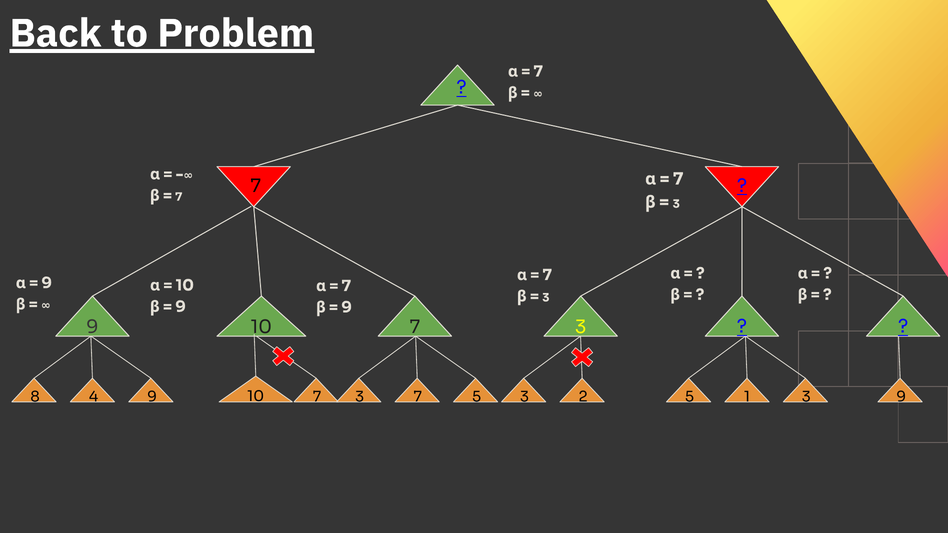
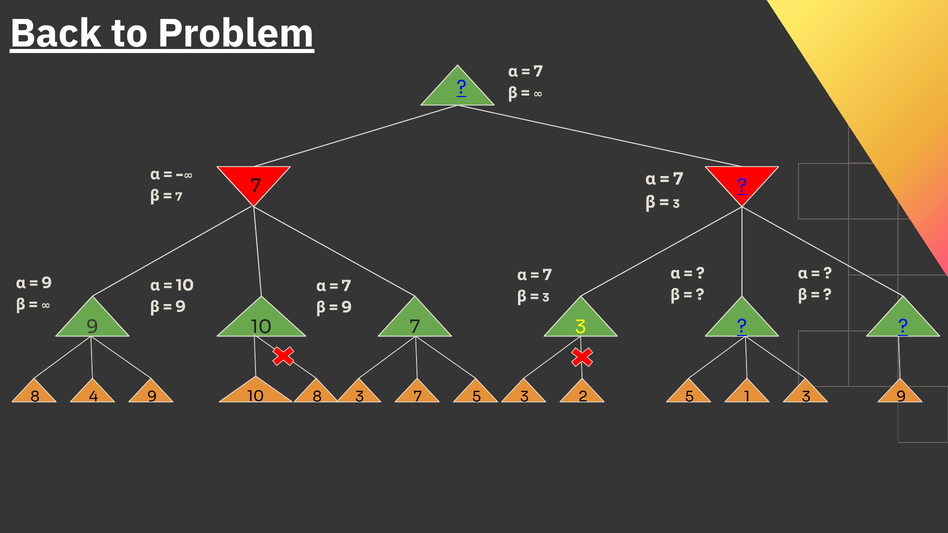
4 9 10 7: 7 -> 8 (317, 397)
